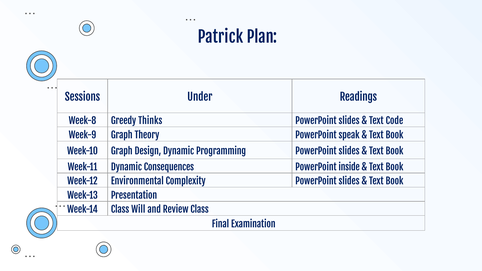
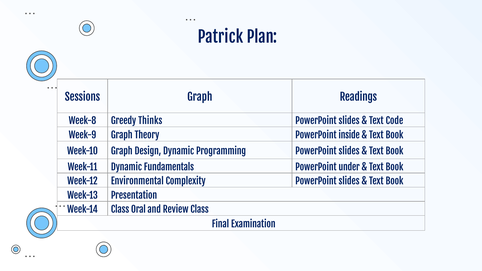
Sessions Under: Under -> Graph (200, 97)
speak: speak -> inside (349, 135)
Consequences: Consequences -> Fundamentals (169, 167)
inside: inside -> under (349, 167)
Will: Will -> Oral (138, 210)
